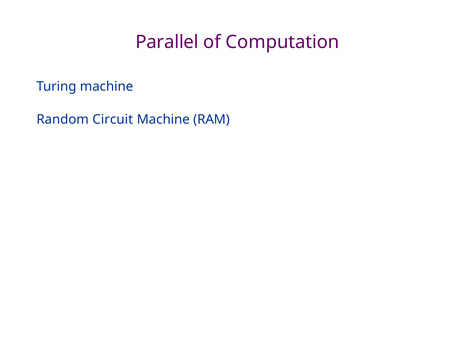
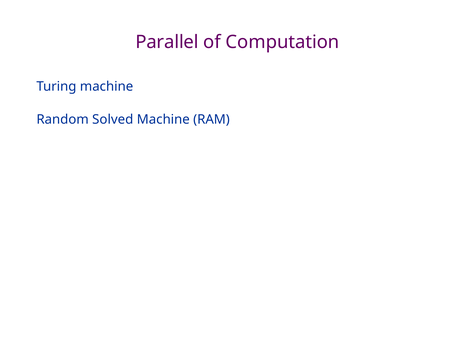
Circuit: Circuit -> Solved (113, 119)
